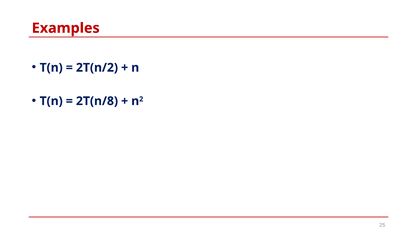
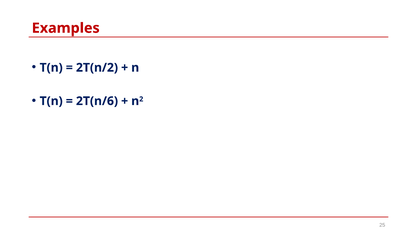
2T(n/8: 2T(n/8 -> 2T(n/6 (97, 101)
